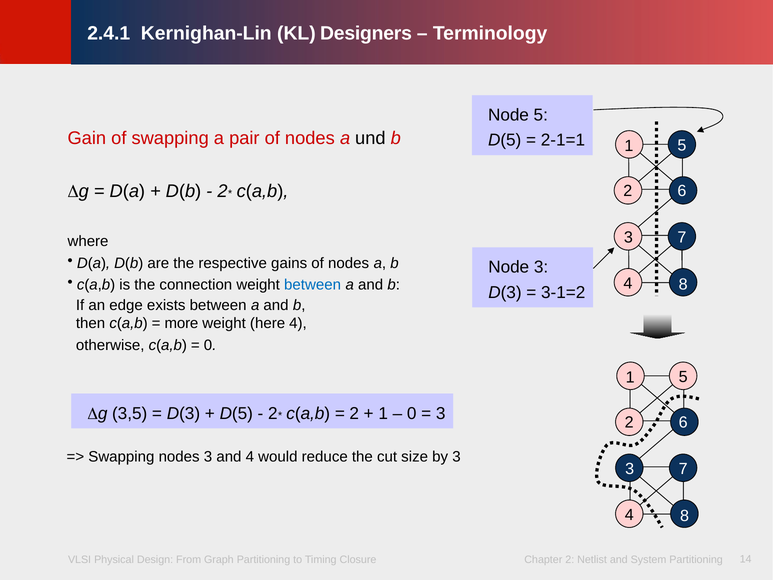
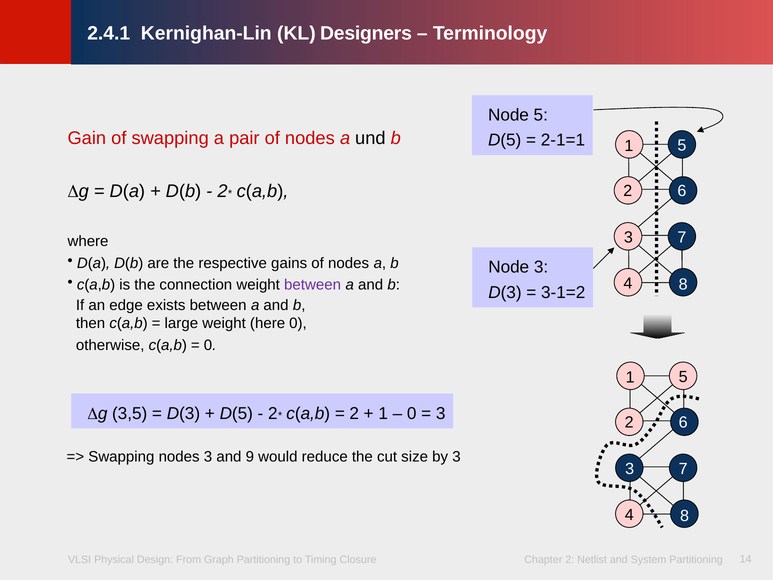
between colour: blue -> purple (313, 285)
more: more -> large (181, 323)
here 4: 4 -> 0 (298, 323)
and 4: 4 -> 9 (250, 457)
